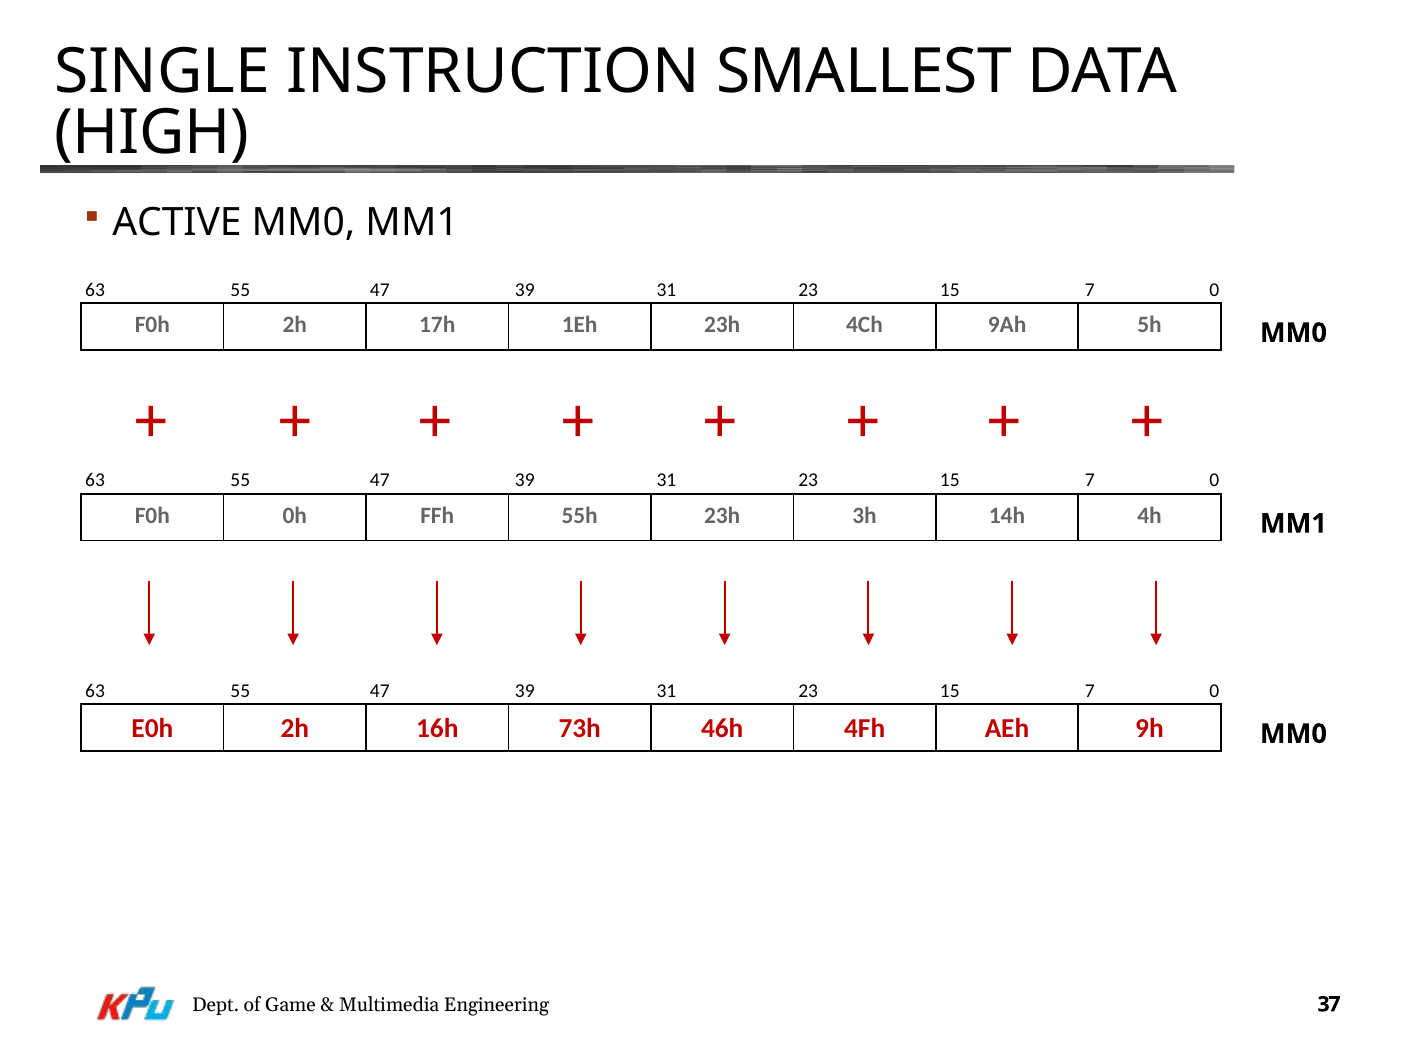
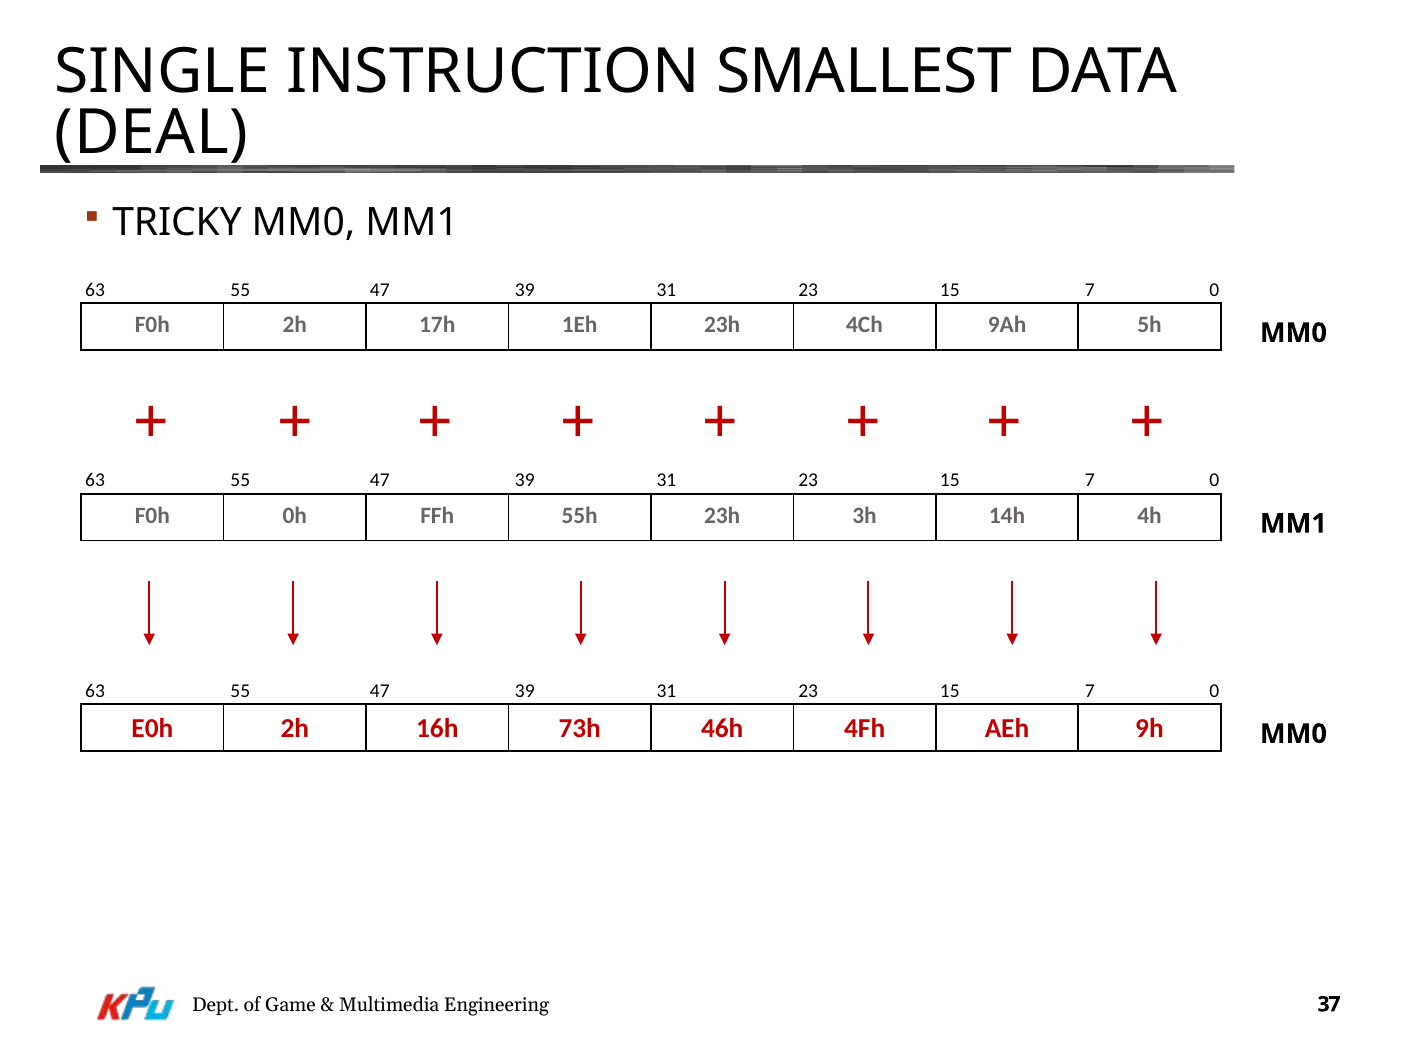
HIGH: HIGH -> DEAL (151, 133)
ACTIVE: ACTIVE -> TRICKY (177, 223)
